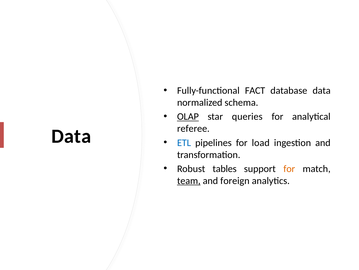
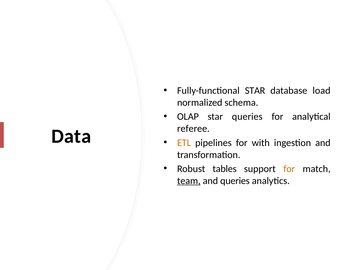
Fully-functional FACT: FACT -> STAR (255, 90)
database data: data -> load (322, 90)
OLAP underline: present -> none (188, 116)
ETL colour: blue -> orange (184, 142)
load: load -> with (261, 142)
and foreign: foreign -> queries (235, 180)
